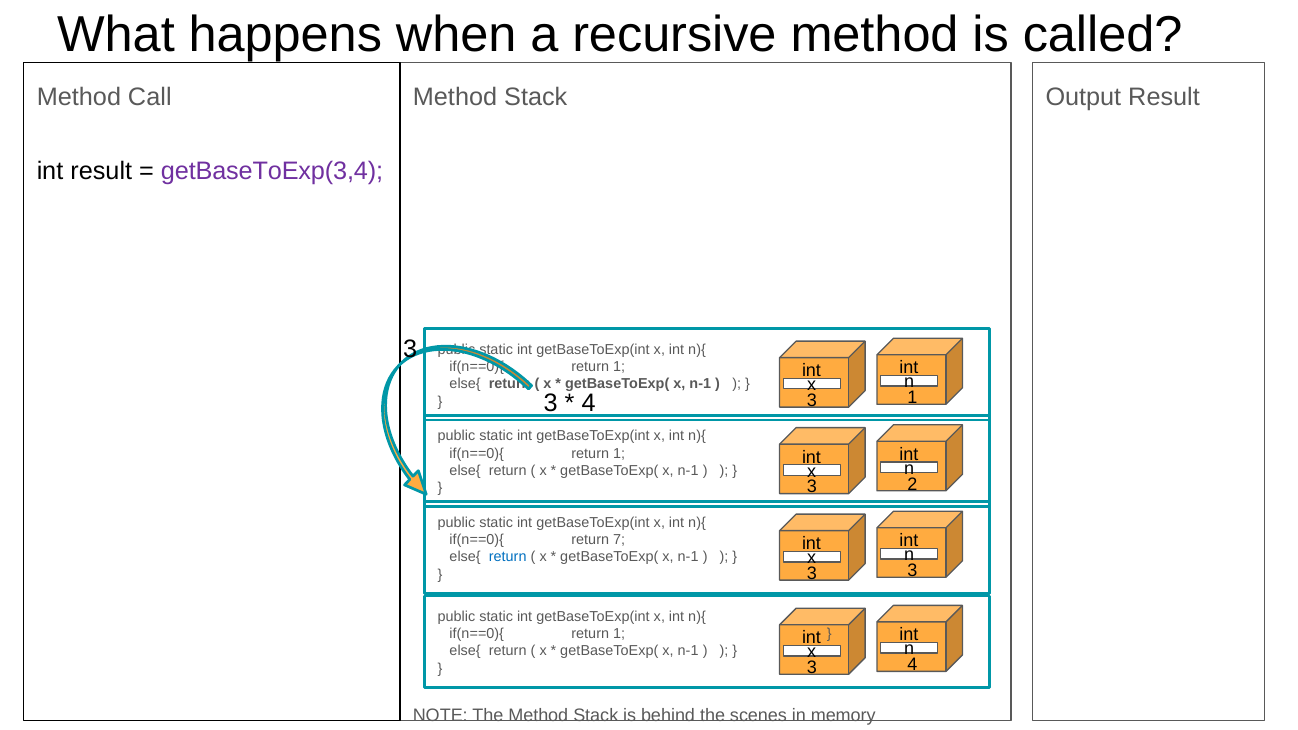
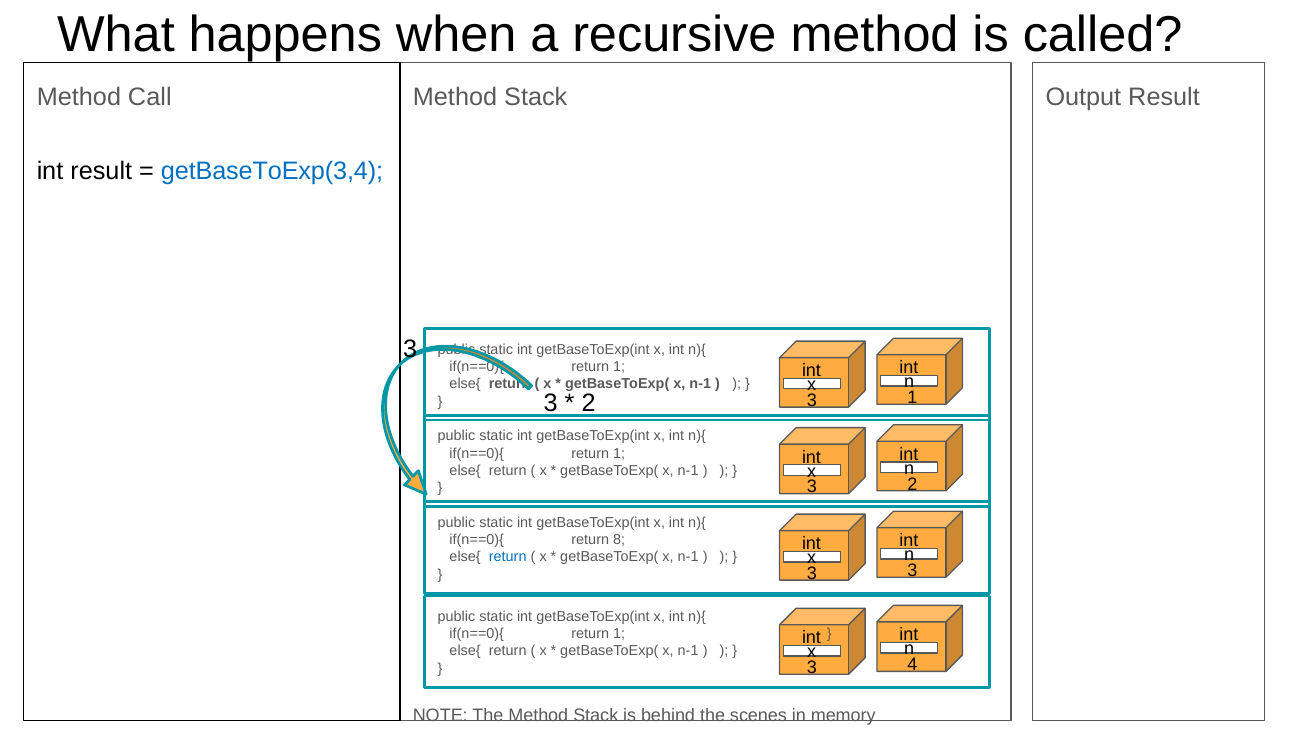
getBaseToExp(3,4 colour: purple -> blue (272, 171)
4: 4 -> 2 (589, 404)
7: 7 -> 8 (619, 540)
